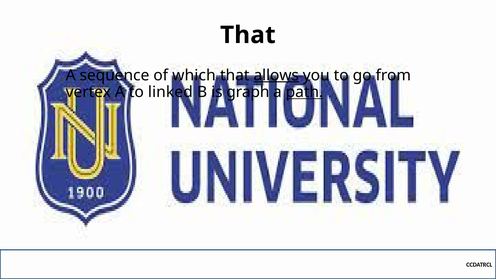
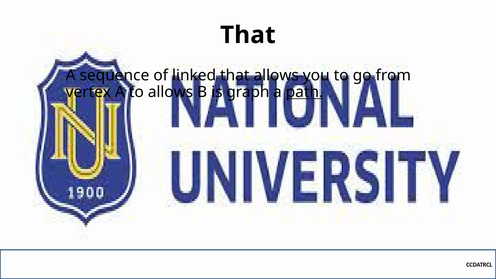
which: which -> linked (194, 75)
allows underline: present -> none (276, 75)
to linked: linked -> allows (170, 92)
